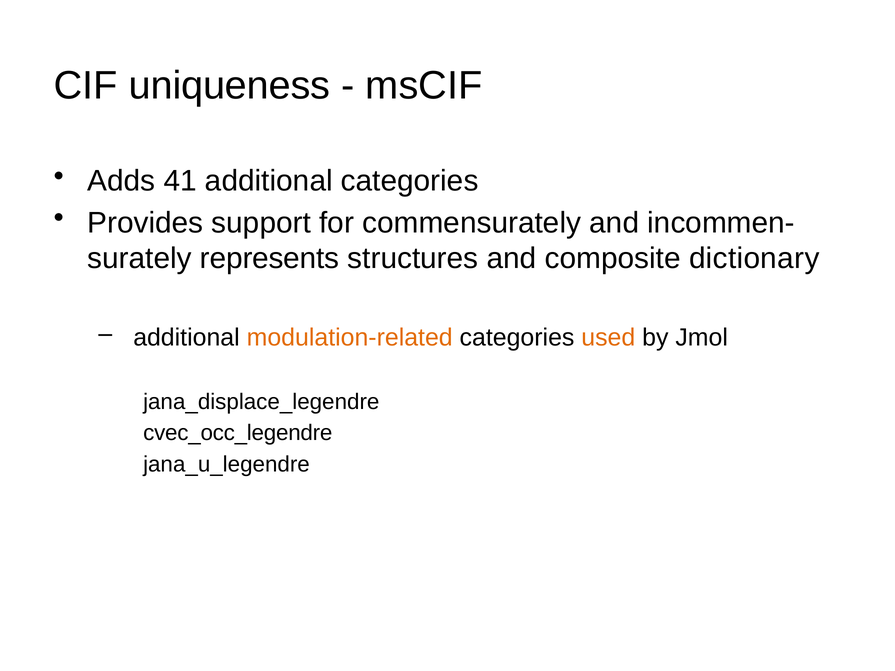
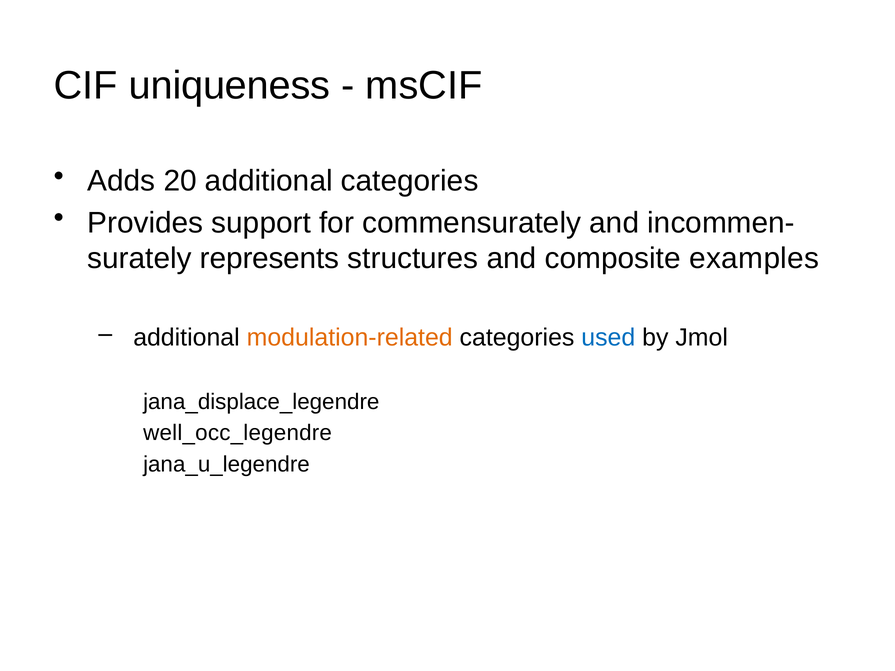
41: 41 -> 20 (180, 181)
dictionary: dictionary -> examples (754, 259)
used colour: orange -> blue (608, 338)
cvec_occ_legendre: cvec_occ_legendre -> well_occ_legendre (238, 433)
